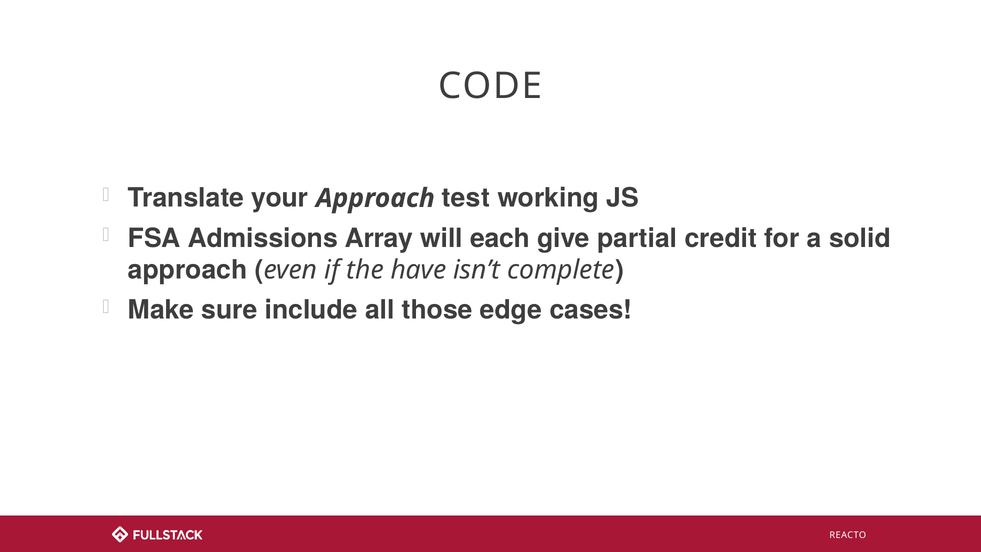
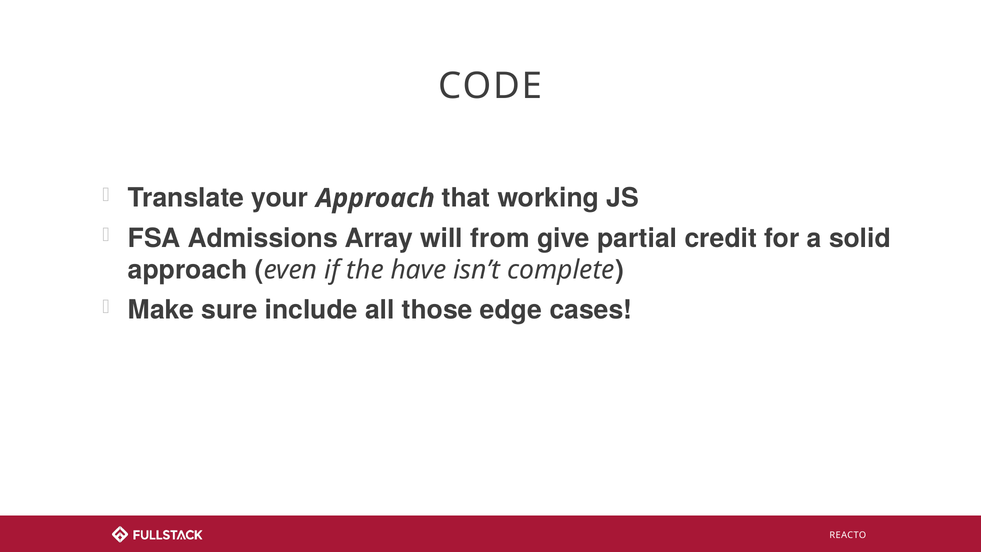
test: test -> that (466, 198)
each: each -> from (500, 238)
